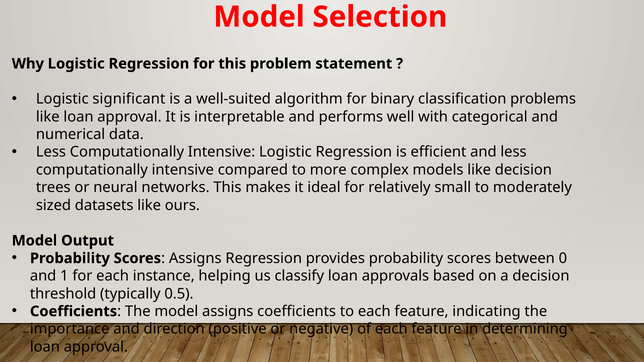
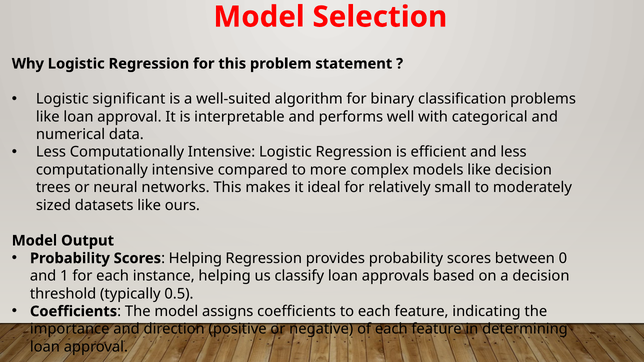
Assigns: Assigns -> Helping (195, 258)
